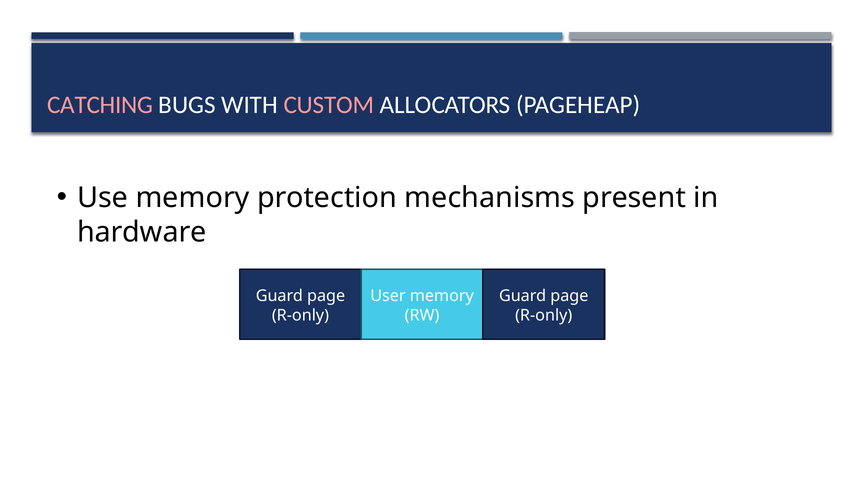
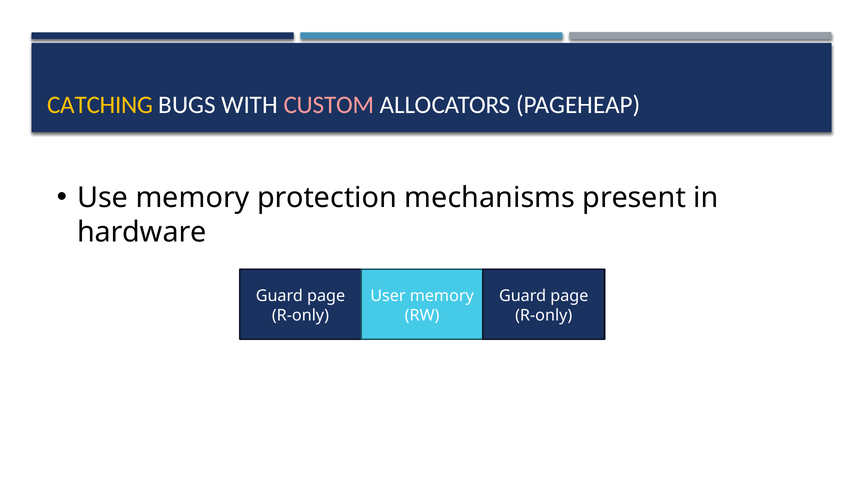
CATCHING colour: pink -> yellow (100, 105)
